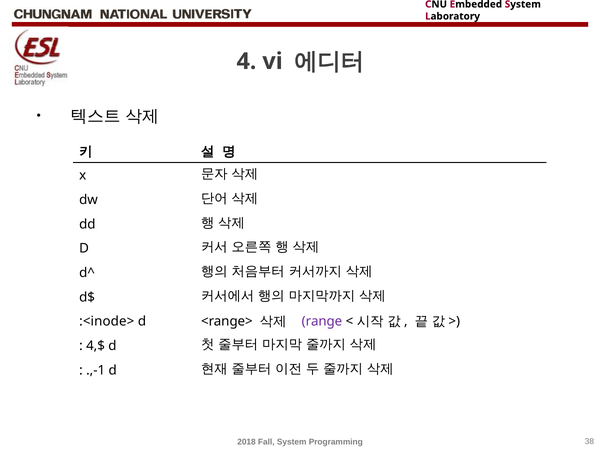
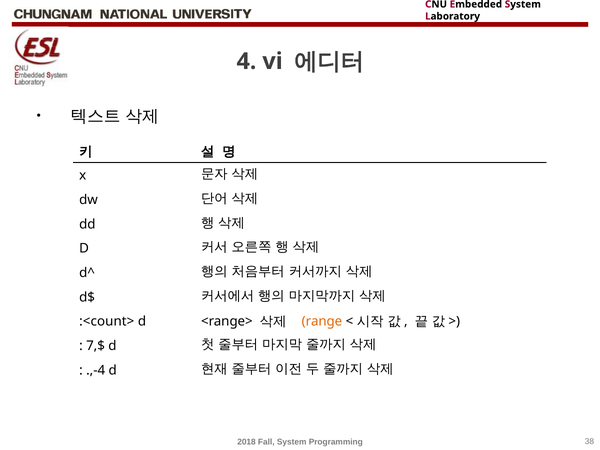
:<inode>: :<inode> -> :<count> (107, 321)
range colour: purple -> orange (322, 321)
4,$: 4,$ -> 7,$ (96, 346)
.,-1: .,-1 -> .,-4 (96, 370)
